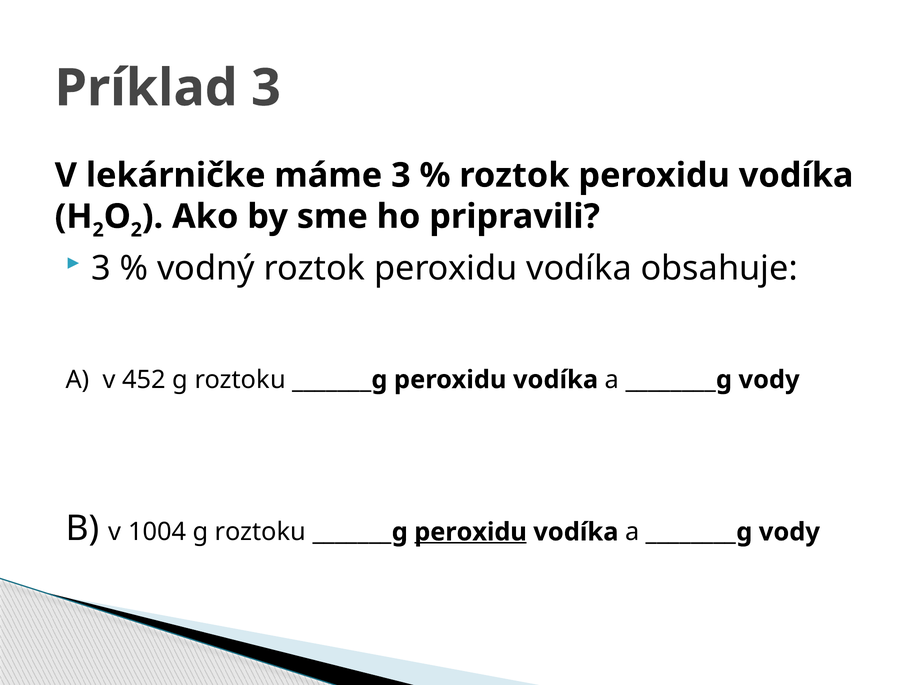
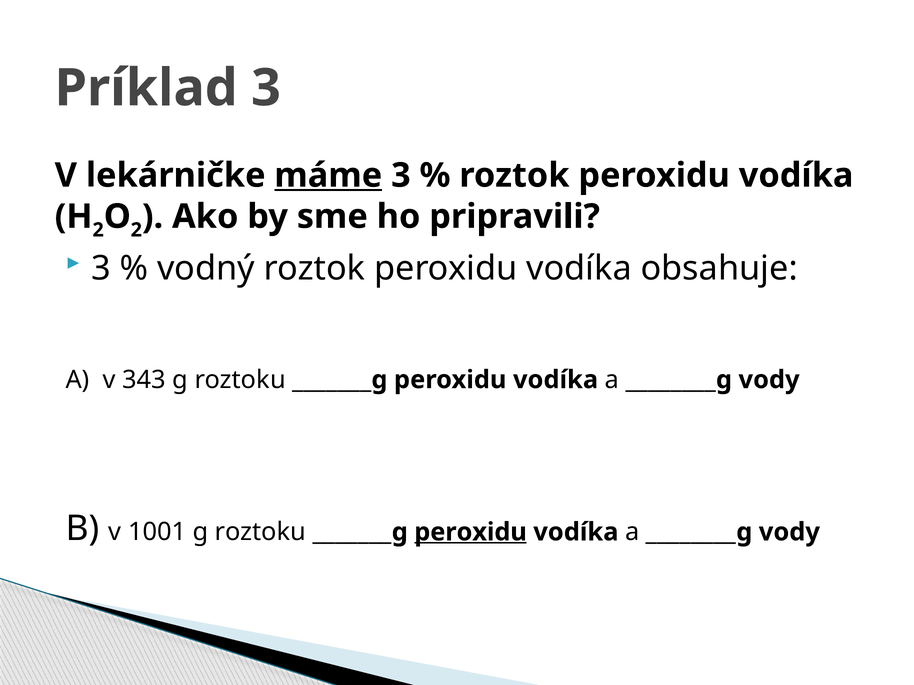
máme underline: none -> present (328, 176)
452: 452 -> 343 (144, 380)
1004: 1004 -> 1001 (157, 532)
